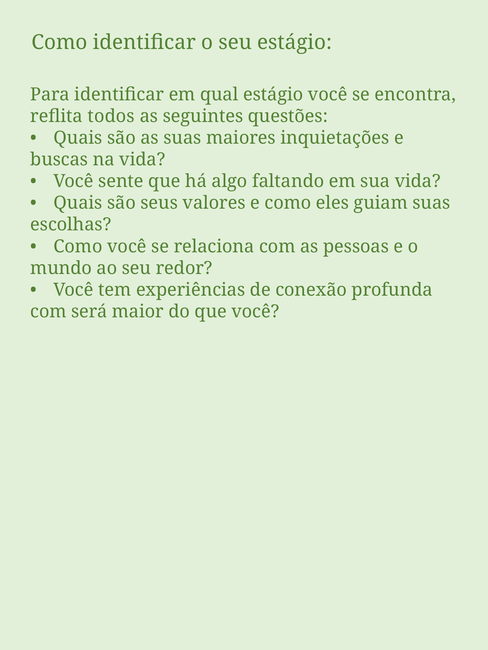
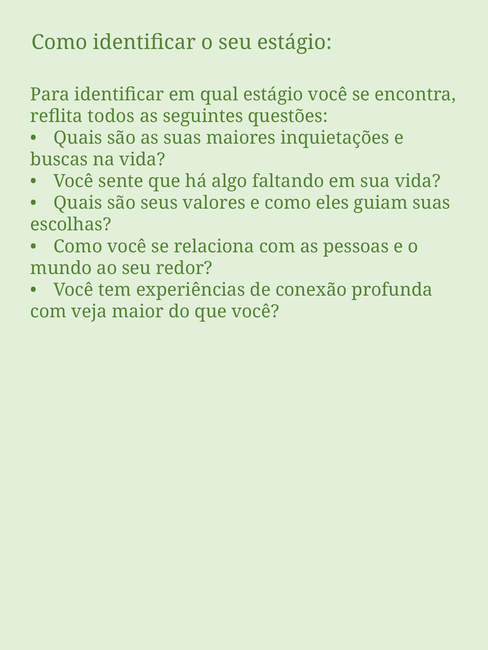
será: será -> veja (89, 312)
